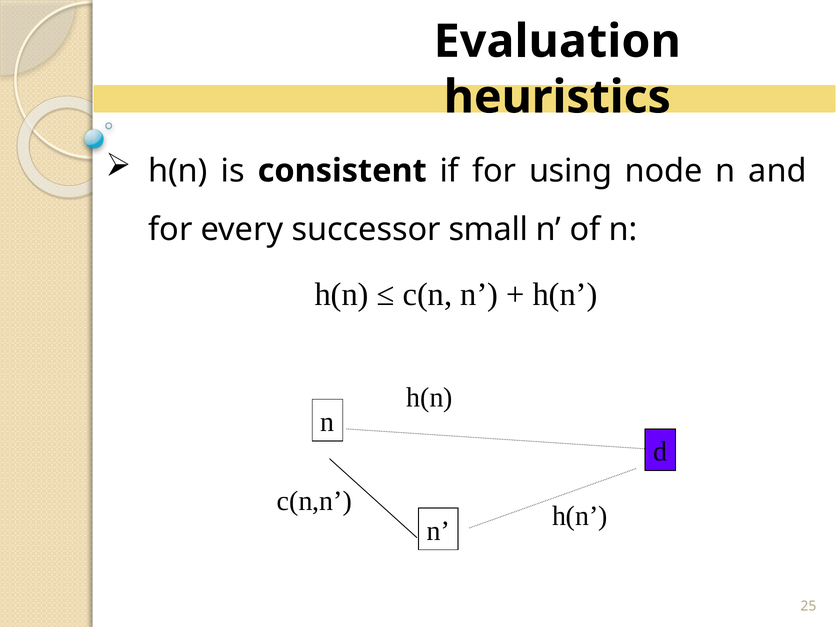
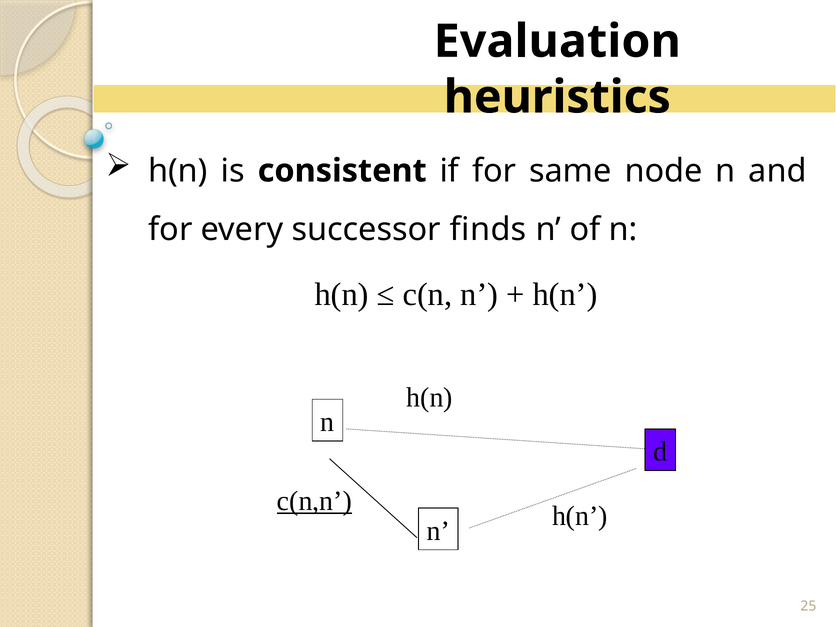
using: using -> same (570, 171)
small: small -> finds (488, 229)
c(n,n underline: none -> present (314, 501)
